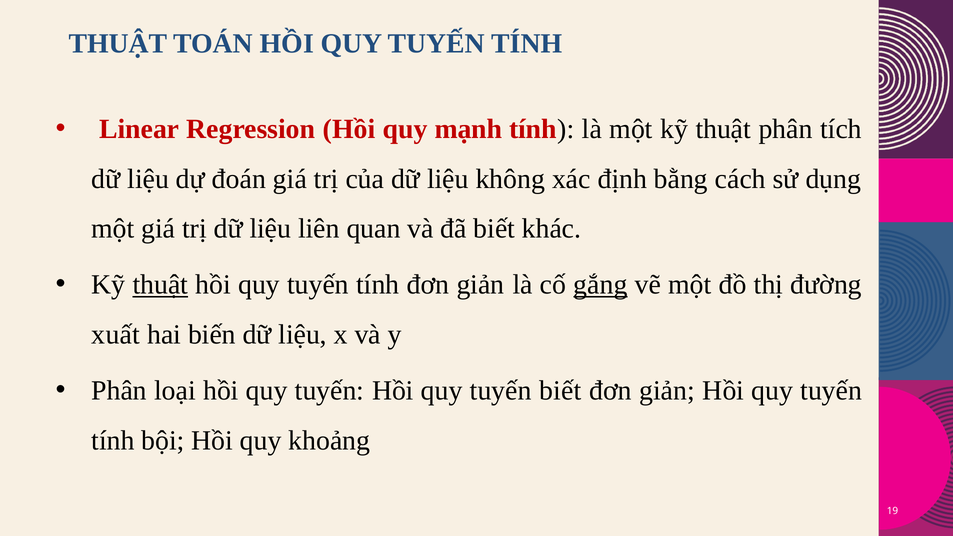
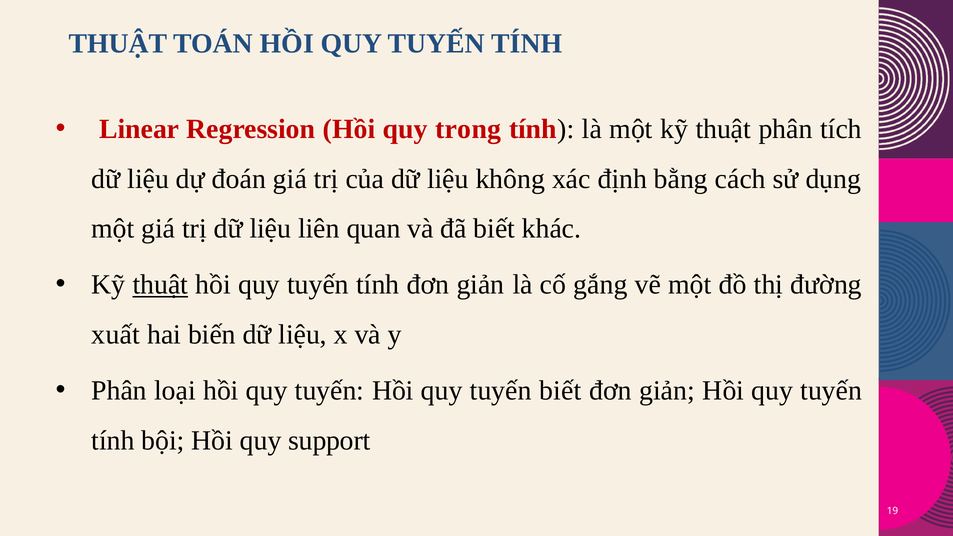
mạnh: mạnh -> trong (468, 129)
gắng underline: present -> none (600, 285)
khoảng: khoảng -> support (329, 440)
